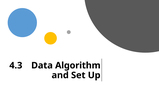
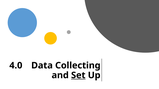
4.3: 4.3 -> 4.0 (16, 66)
Algorithm: Algorithm -> Collecting (78, 66)
Set underline: none -> present (78, 76)
